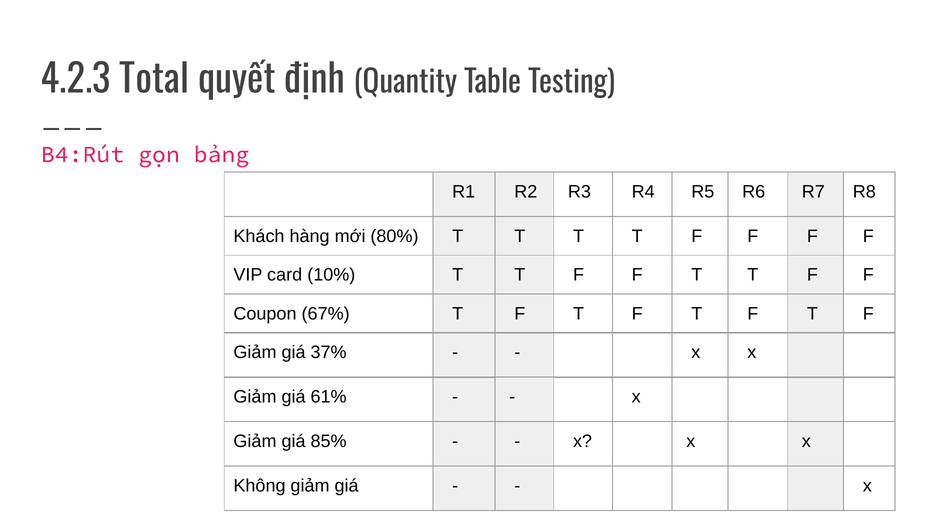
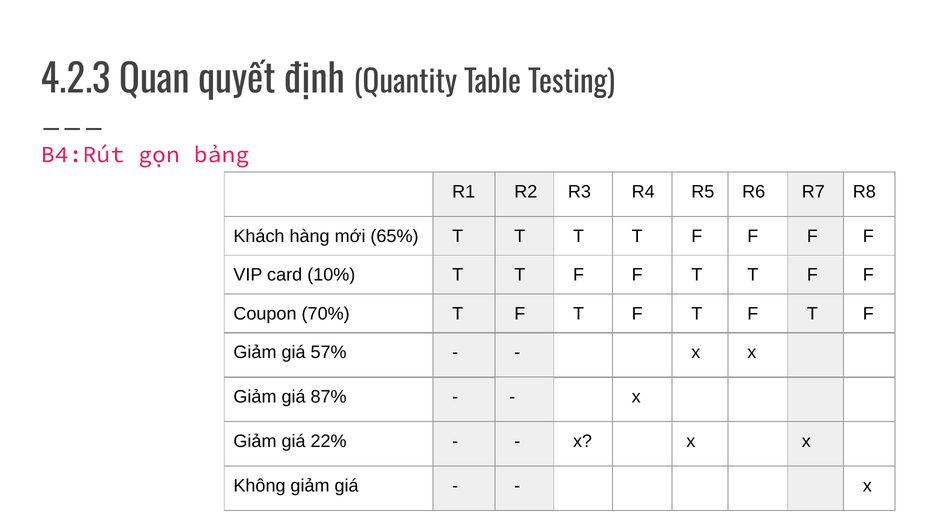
Total: Total -> Quan (155, 80)
80%: 80% -> 65% (395, 236)
67%: 67% -> 70% (326, 314)
37%: 37% -> 57% (329, 352)
61%: 61% -> 87% (329, 397)
85%: 85% -> 22% (329, 441)
